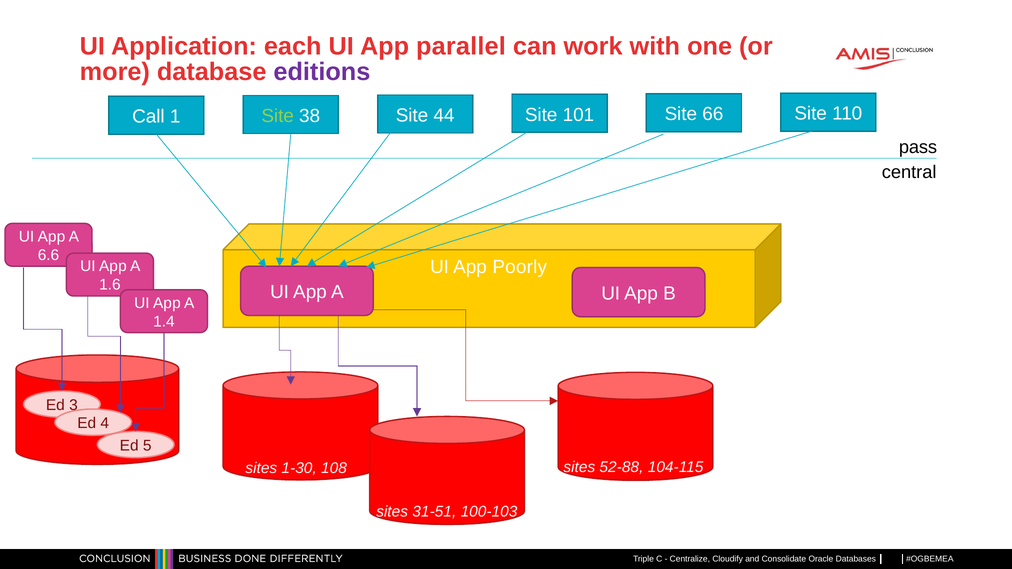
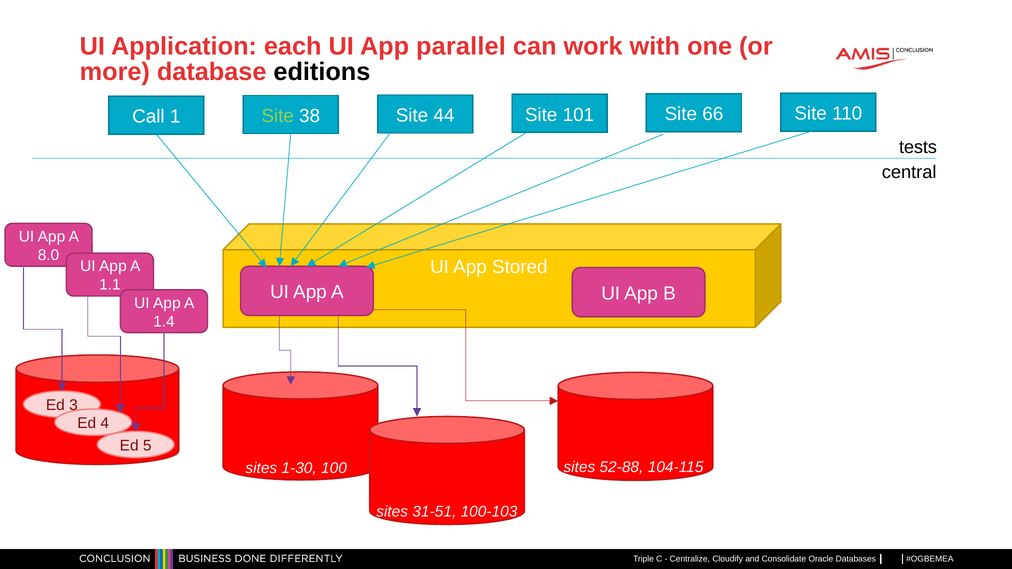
editions colour: purple -> black (322, 72)
pass: pass -> tests (918, 147)
6.6: 6.6 -> 8.0 (48, 255)
Poorly: Poorly -> Stored (520, 267)
1.6: 1.6 -> 1.1 (110, 285)
108: 108 -> 100 (334, 468)
